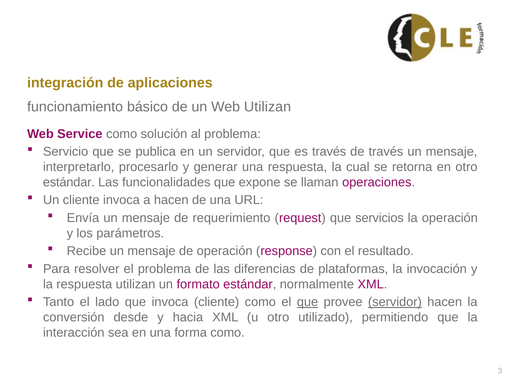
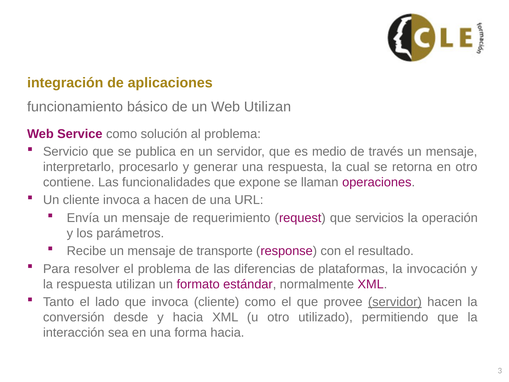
es través: través -> medio (329, 152)
estándar: estándar -> contiene (69, 182)
de operación: operación -> transporte (225, 251)
que underline: present -> none (307, 302)
forma como: como -> hacia (227, 332)
